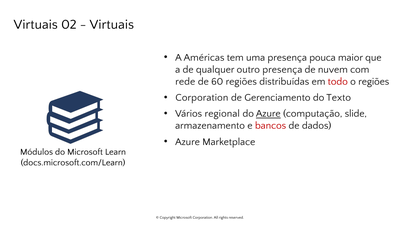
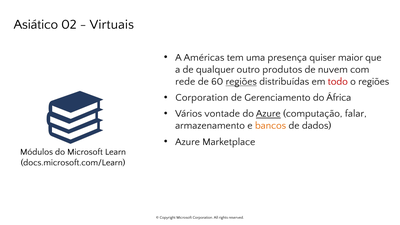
Virtuais: Virtuais -> Asiático (36, 25)
pouca: pouca -> quiser (323, 58)
outro presença: presença -> produtos (282, 70)
regiões underline: none -> present (241, 82)
Texto: Texto -> África (339, 98)
regional: regional -> vontade (222, 114)
slide: slide -> falar (356, 114)
bancos colour: red -> orange (271, 126)
